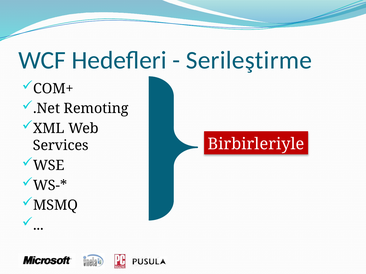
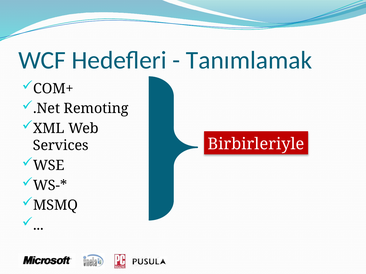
Serileştirme: Serileştirme -> Tanımlamak (249, 60)
